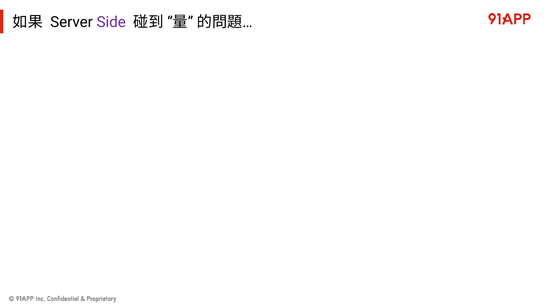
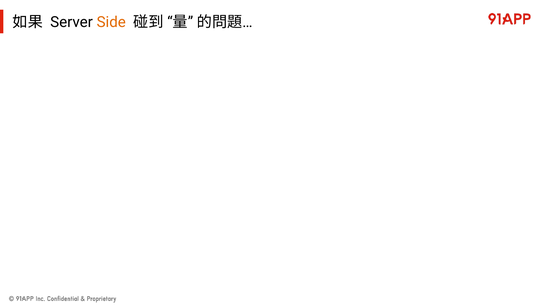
Side colour: purple -> orange (111, 22)
